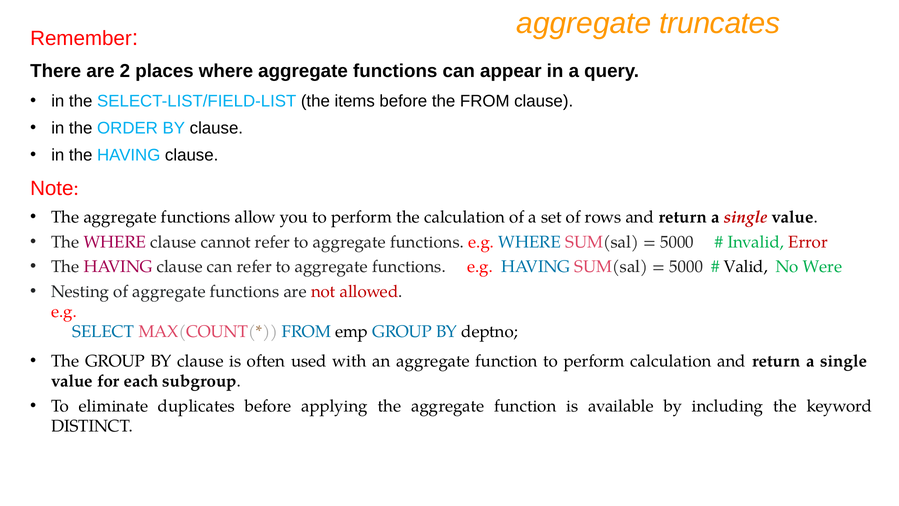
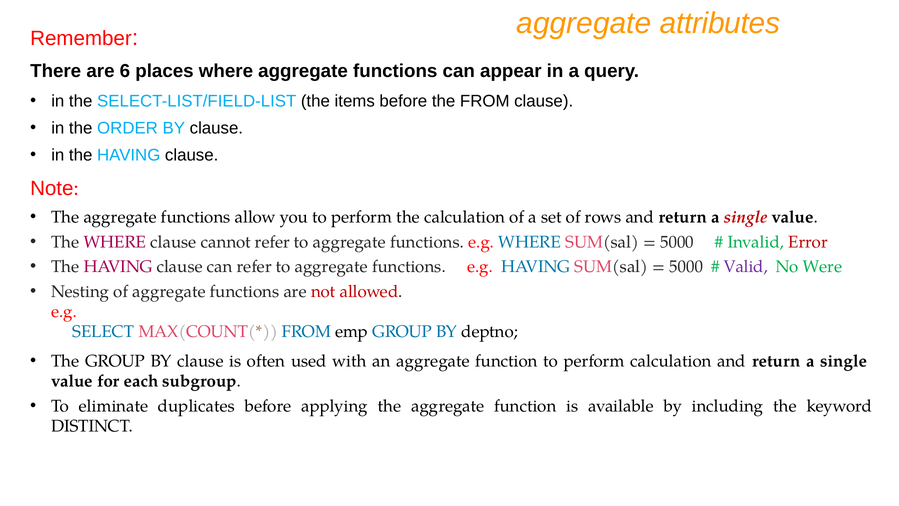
truncates: truncates -> attributes (720, 23)
2: 2 -> 6 (125, 71)
Valid colour: black -> purple (746, 267)
